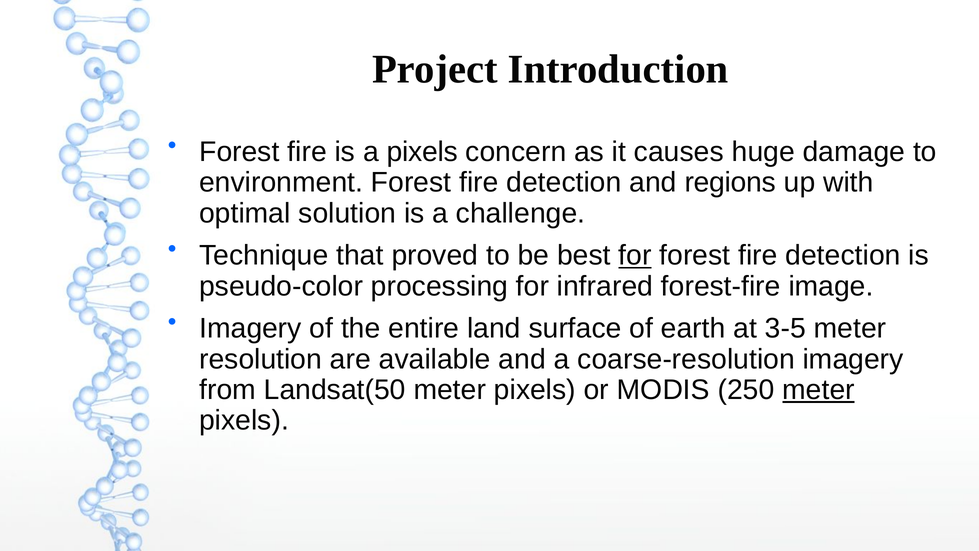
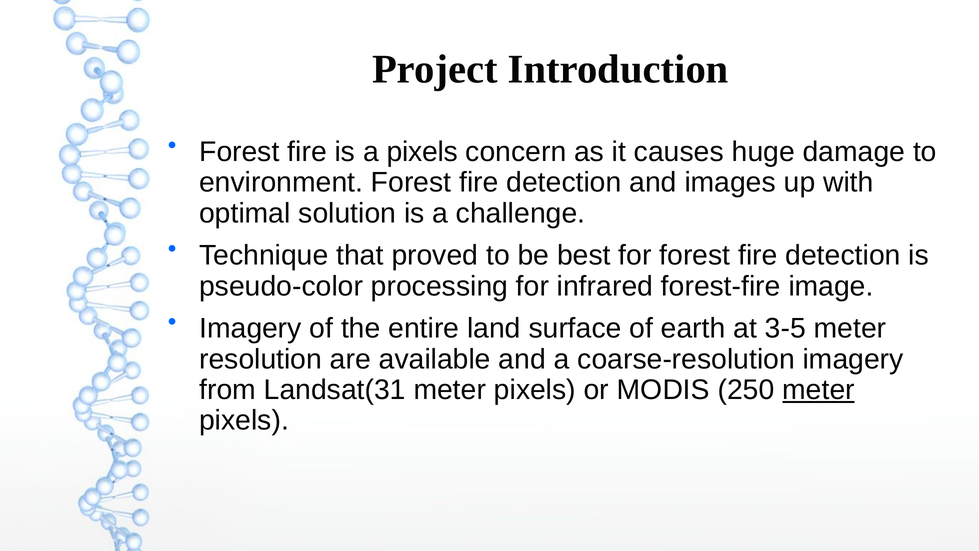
regions: regions -> images (730, 182)
for underline: present -> none (635, 255)
Landsat(50: Landsat(50 -> Landsat(31 (335, 390)
